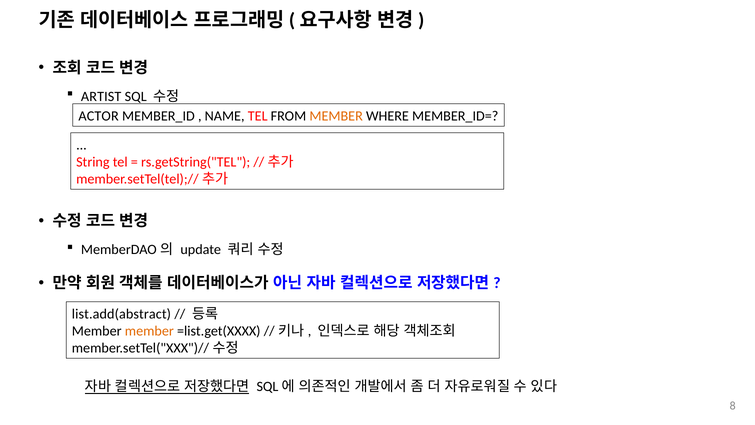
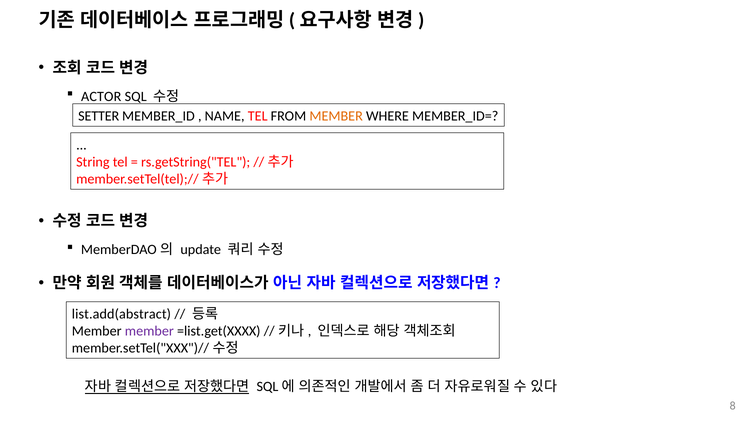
ARTIST: ARTIST -> ACTOR (101, 96)
ACTOR: ACTOR -> SETTER (99, 116)
member colour: orange -> purple (149, 331)
